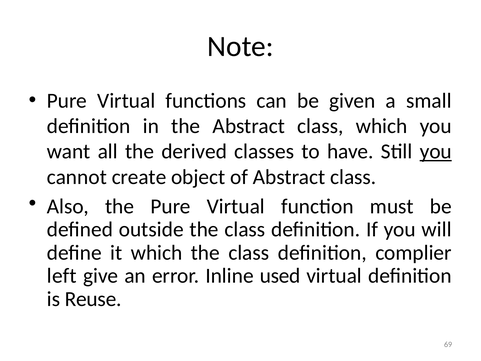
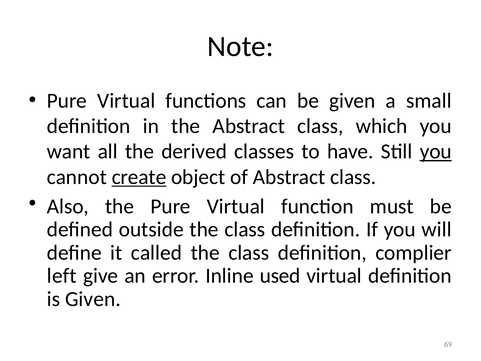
create underline: none -> present (139, 177)
it which: which -> called (157, 253)
is Reuse: Reuse -> Given (93, 299)
